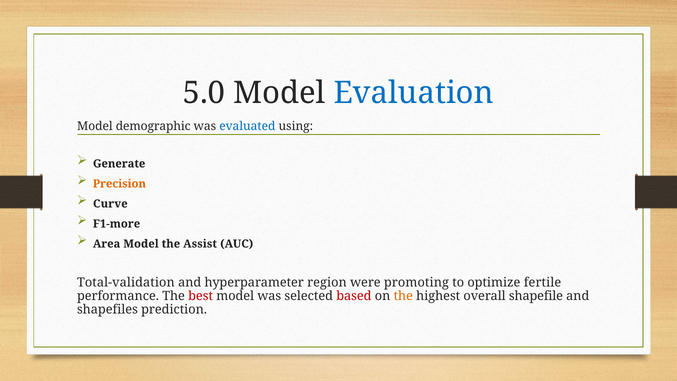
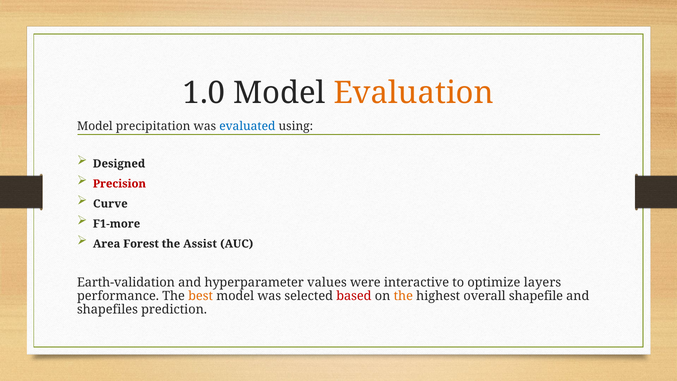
5.0: 5.0 -> 1.0 (204, 93)
Evaluation colour: blue -> orange (414, 93)
demographic: demographic -> precipitation (153, 126)
Generate: Generate -> Designed (119, 164)
Precision colour: orange -> red (119, 184)
Area Model: Model -> Forest (141, 244)
Total-validation: Total-validation -> Earth-validation (126, 282)
region: region -> values (327, 282)
promoting: promoting -> interactive (417, 282)
fertile: fertile -> layers (543, 282)
best colour: red -> orange (201, 296)
